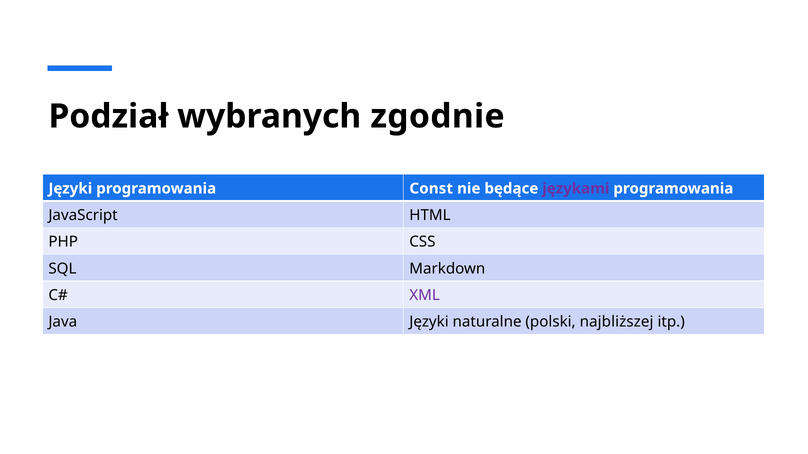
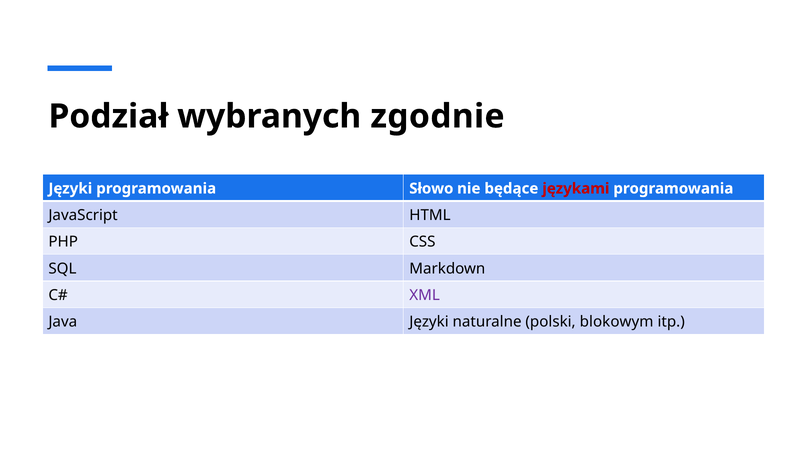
Const: Const -> Słowo (431, 189)
językami colour: purple -> red (576, 189)
najbliższej: najbliższej -> blokowym (617, 322)
